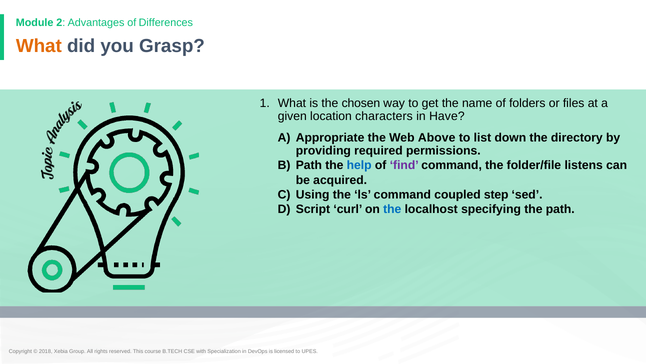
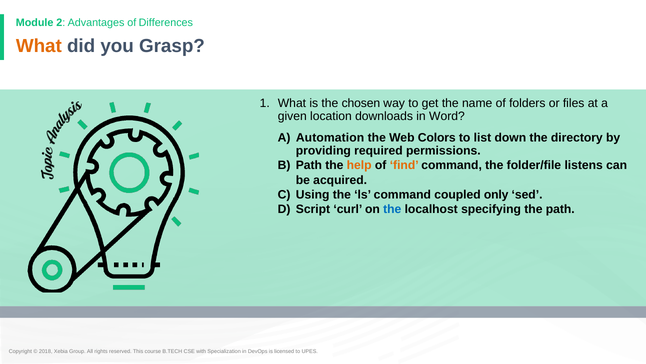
characters: characters -> downloads (384, 116)
Have: Have -> Word (447, 116)
Appropriate: Appropriate -> Automation (330, 137)
Above: Above -> Colors (437, 137)
help colour: blue -> orange (359, 165)
find colour: purple -> orange (404, 165)
step: step -> only (496, 194)
